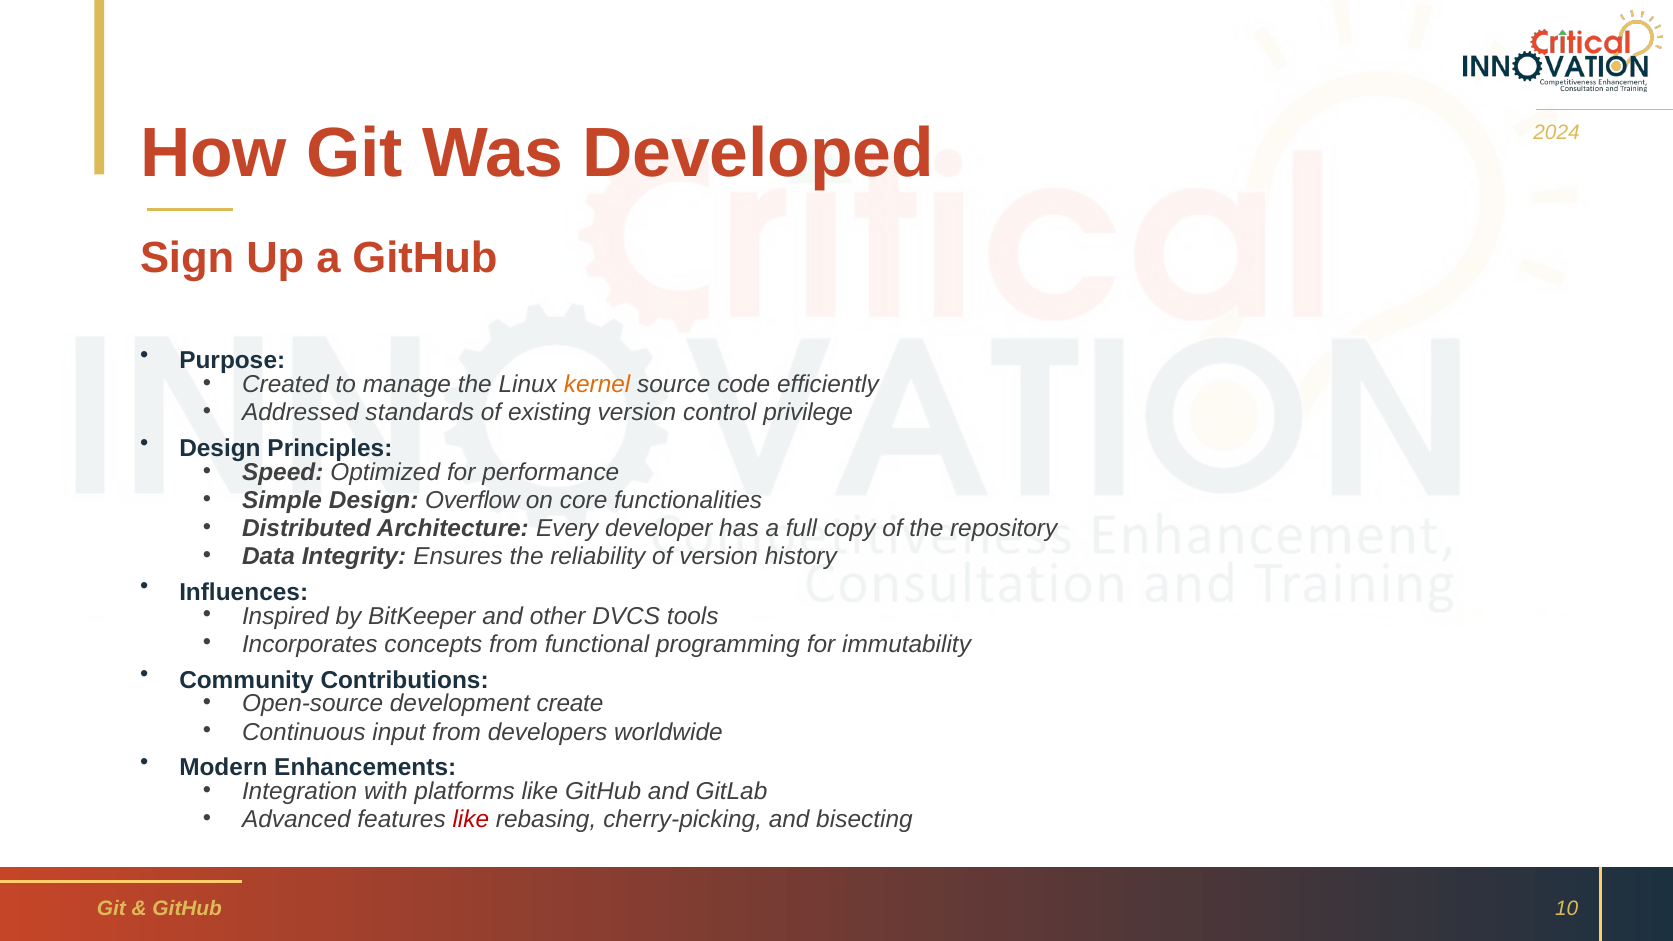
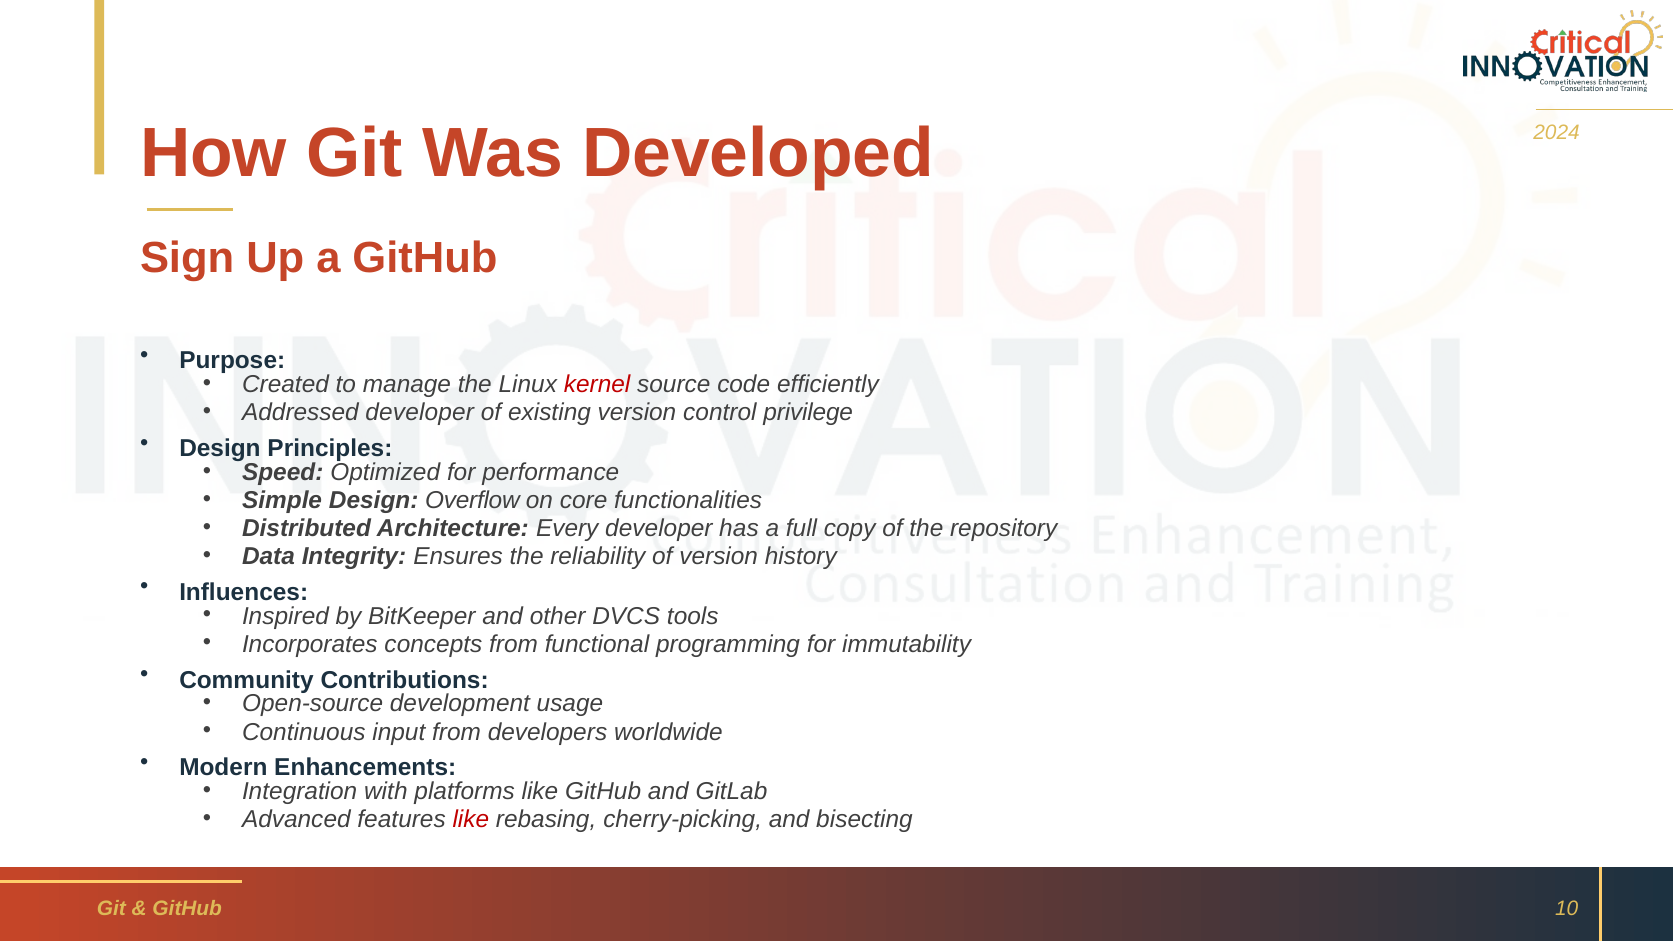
kernel colour: orange -> red (597, 385)
Addressed standards: standards -> developer (420, 413)
create: create -> usage (570, 704)
